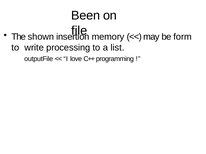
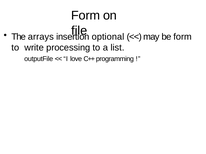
Been: Been -> Form (86, 16)
shown: shown -> arrays (41, 37)
memory: memory -> optional (108, 37)
